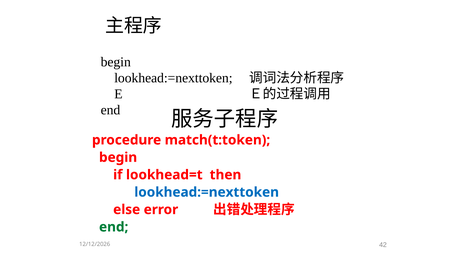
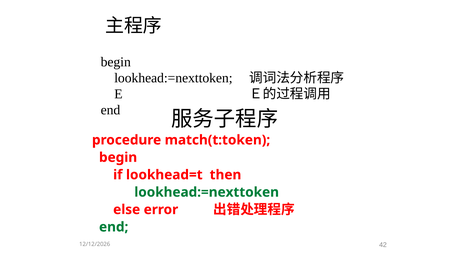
lookhead:=nexttoken colour: blue -> green (207, 192)
